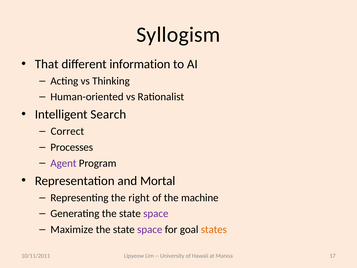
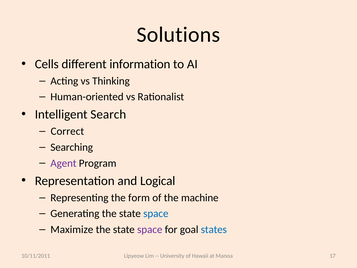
Syllogism: Syllogism -> Solutions (178, 35)
That: That -> Cells (47, 64)
Processes: Processes -> Searching (72, 147)
Mortal: Mortal -> Logical (158, 181)
right: right -> form (139, 198)
space colour: purple -> blue (156, 213)
states colour: orange -> blue (214, 229)
